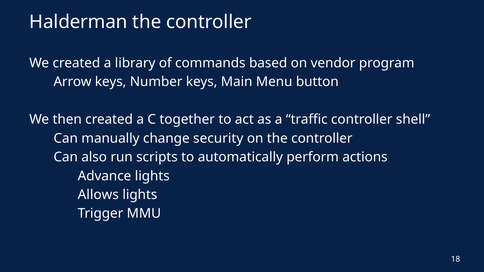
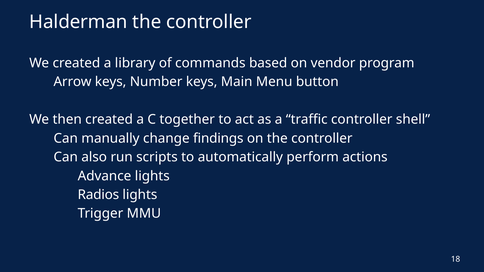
security: security -> findings (218, 138)
Allows: Allows -> Radios (98, 195)
